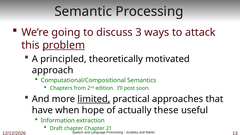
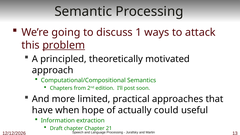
3: 3 -> 1 (139, 32)
limited underline: present -> none (94, 99)
these: these -> could (166, 110)
